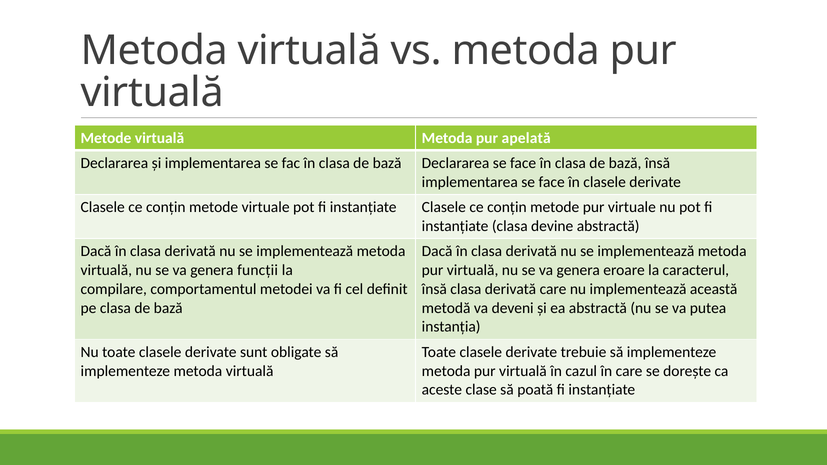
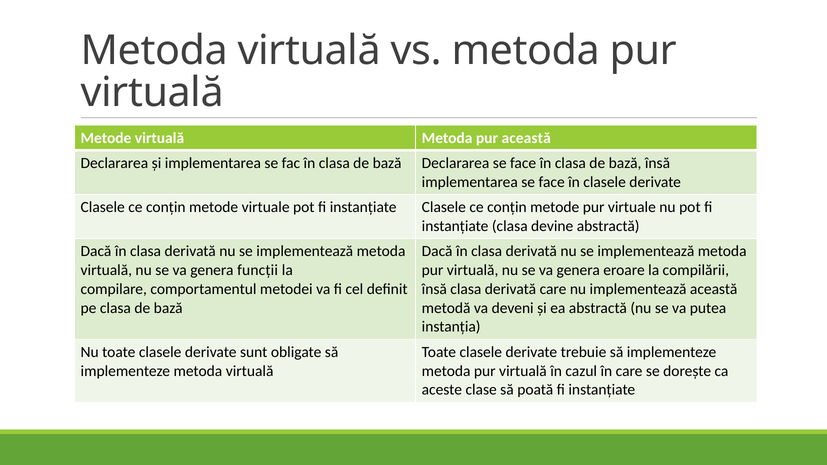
pur apelată: apelată -> această (526, 138)
caracterul: caracterul -> compilării (696, 270)
